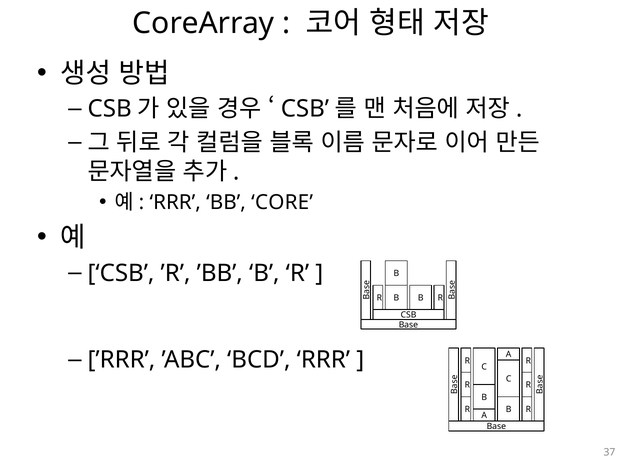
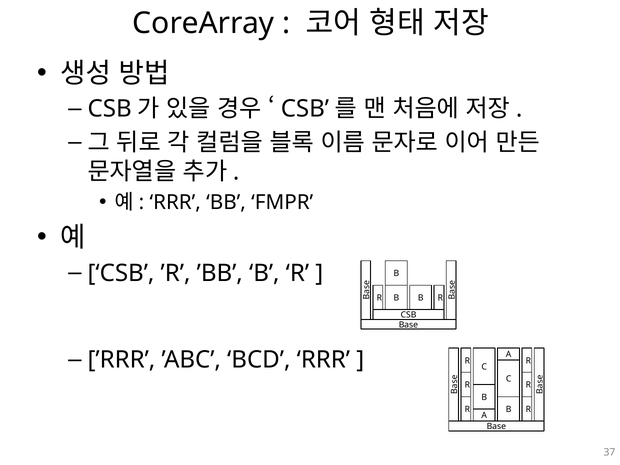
CORE: CORE -> FMPR (282, 203)
